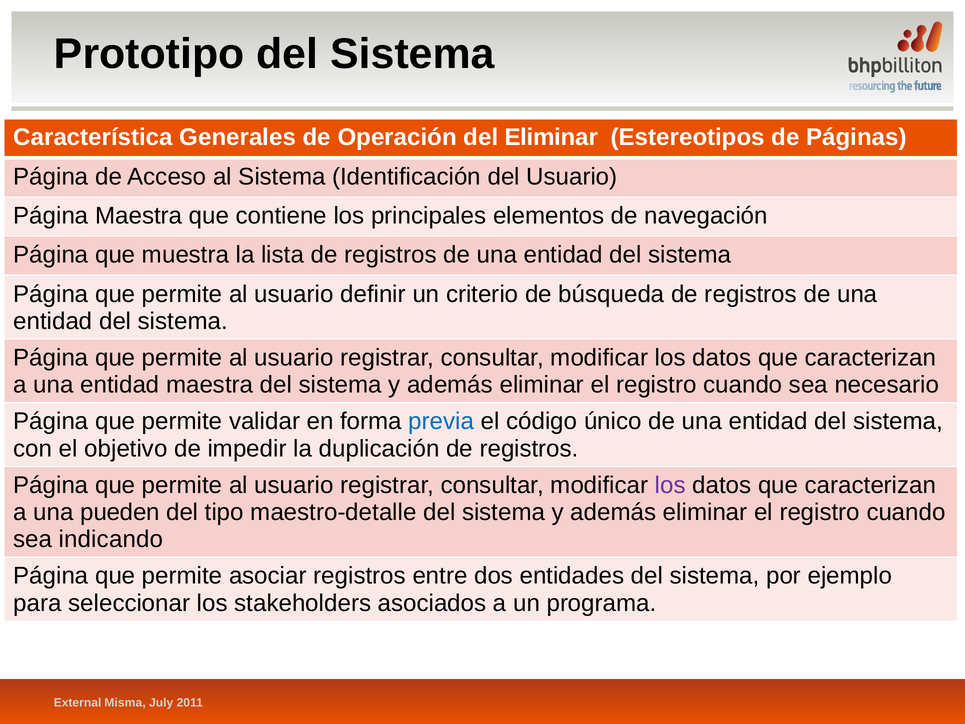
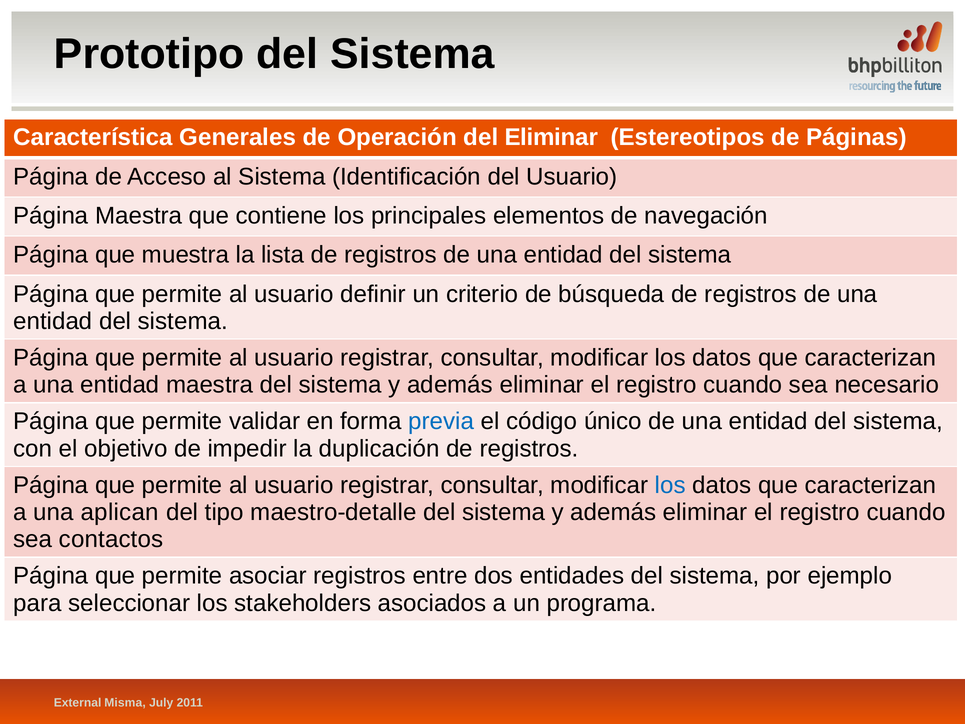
los colour: purple -> blue (670, 485)
pueden: pueden -> aplican (120, 512)
indicando: indicando -> contactos (111, 539)
